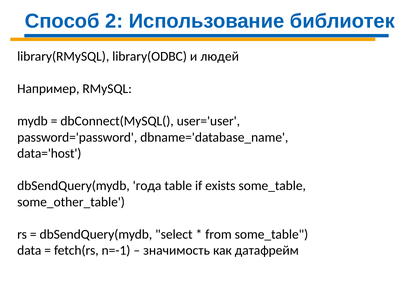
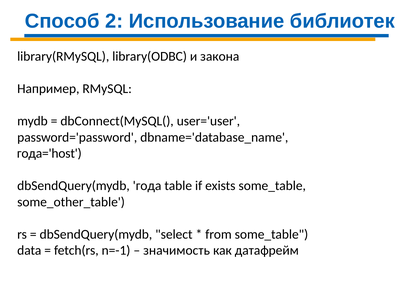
людей: людей -> закона (220, 56)
data='host: data='host -> года='host (49, 153)
